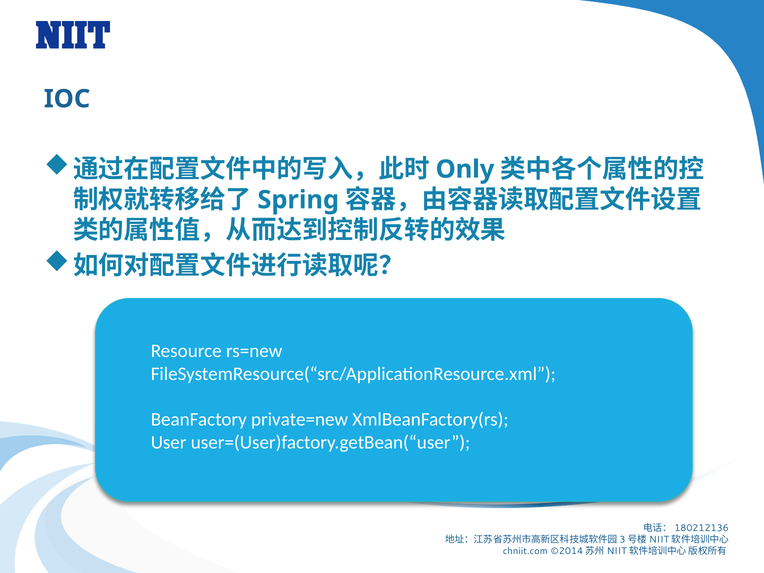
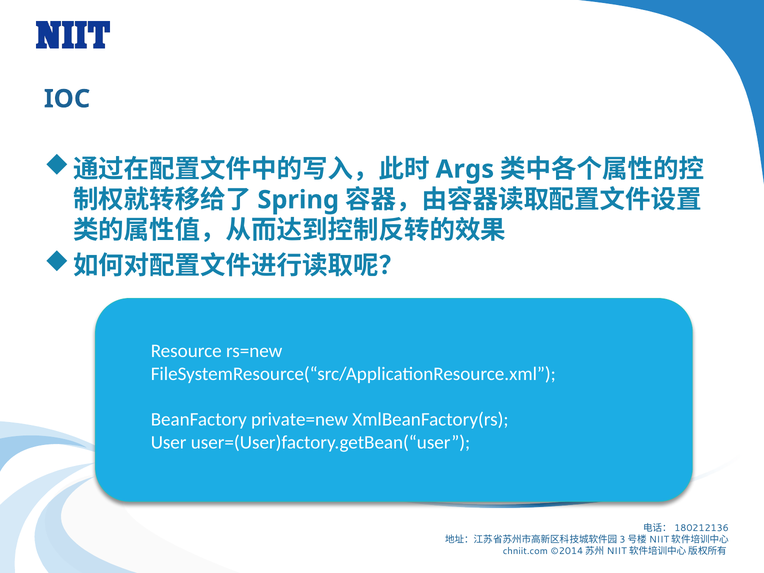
Only: Only -> Args (465, 169)
